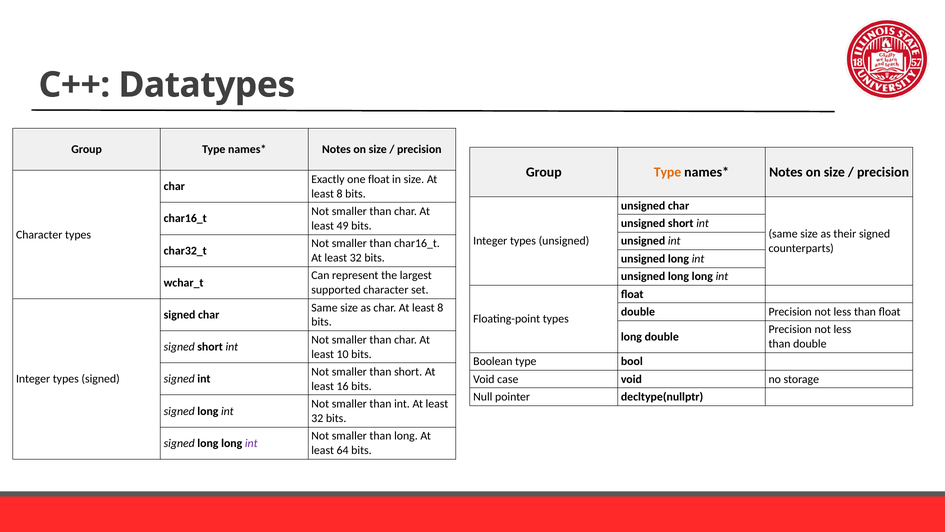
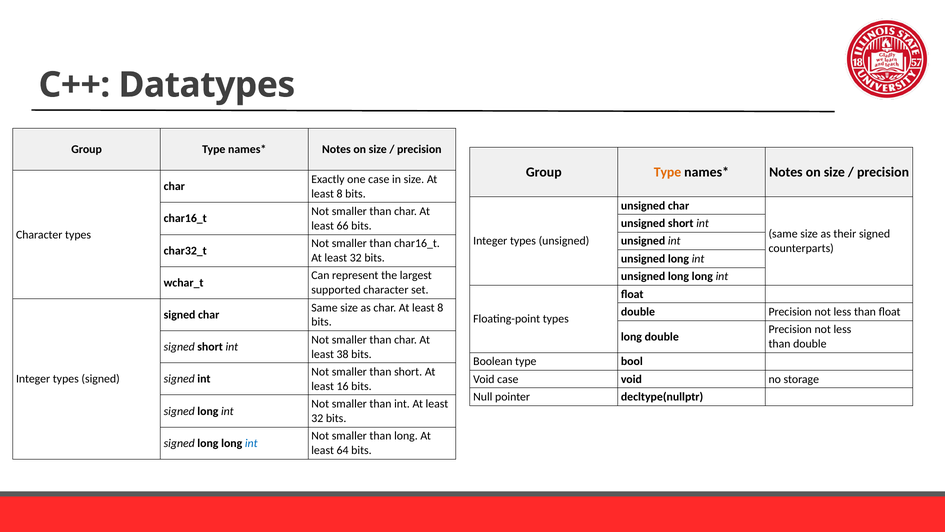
one float: float -> case (379, 179)
49: 49 -> 66 (343, 226)
10: 10 -> 38 (343, 354)
int colour: purple -> blue (251, 443)
